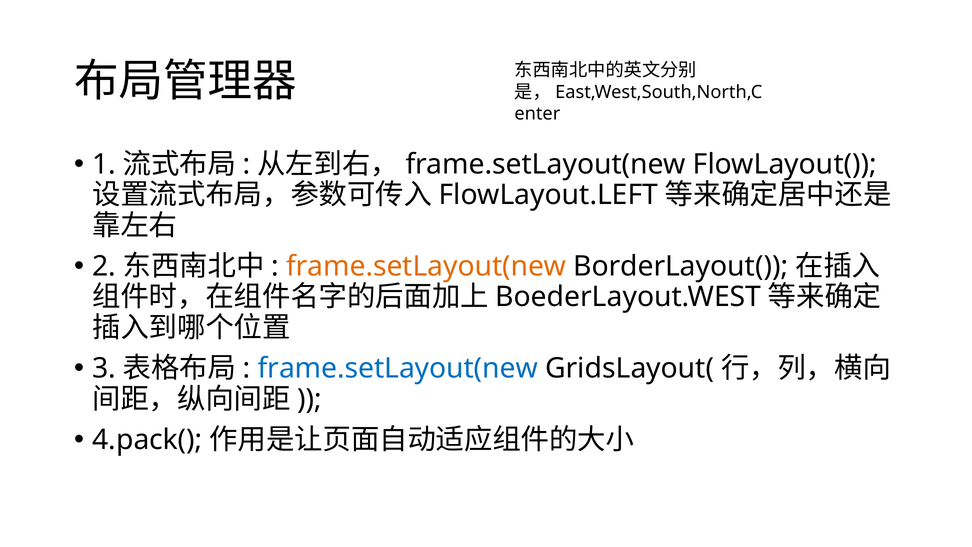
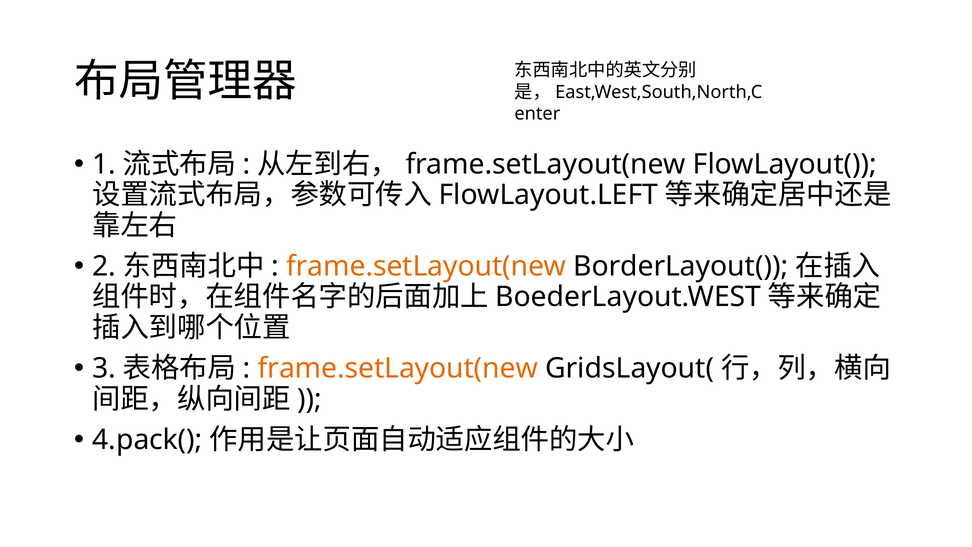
frame.setLayout(new colour: blue -> orange (398, 368)
